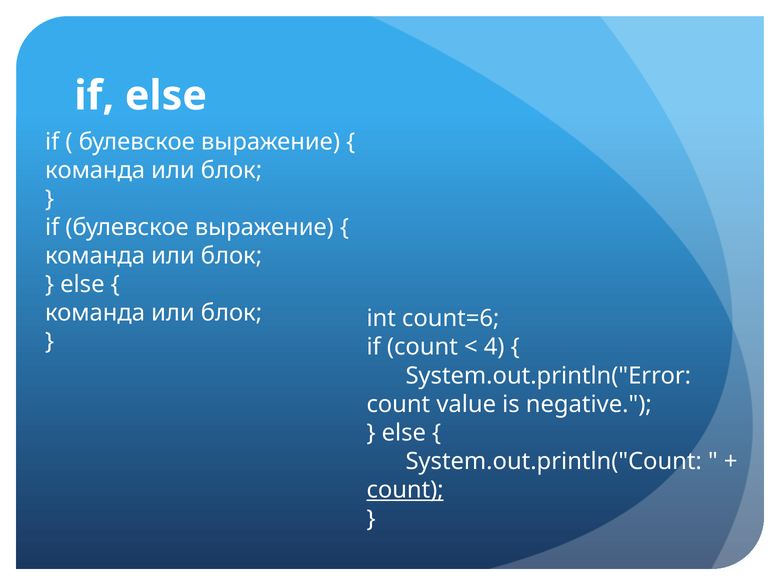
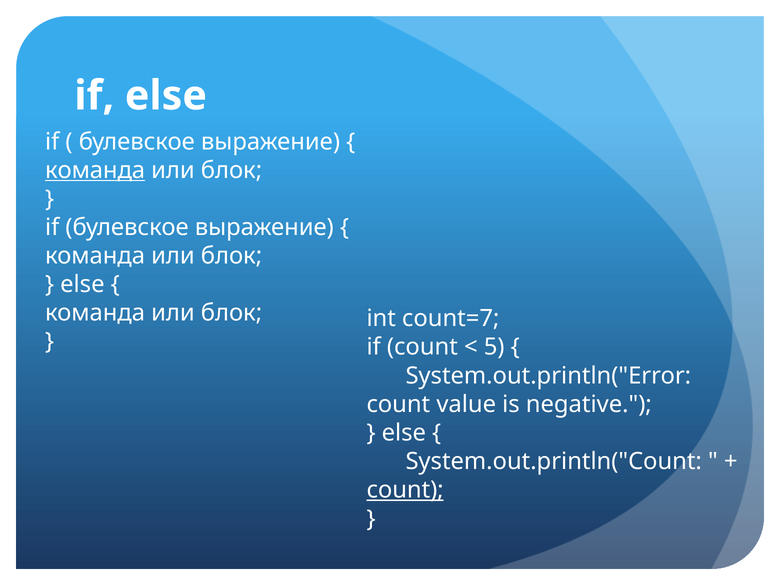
команда underline: none -> present (95, 170)
count=6: count=6 -> count=7 (451, 319)
4: 4 -> 5 (494, 347)
